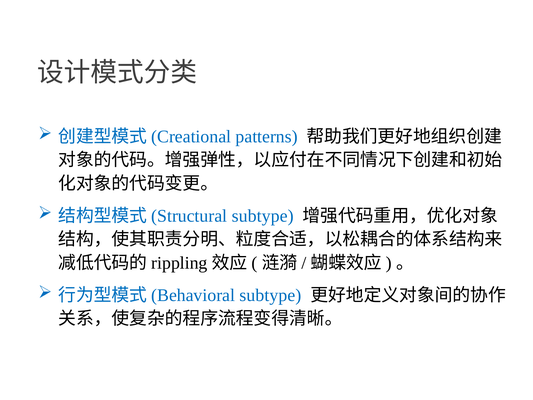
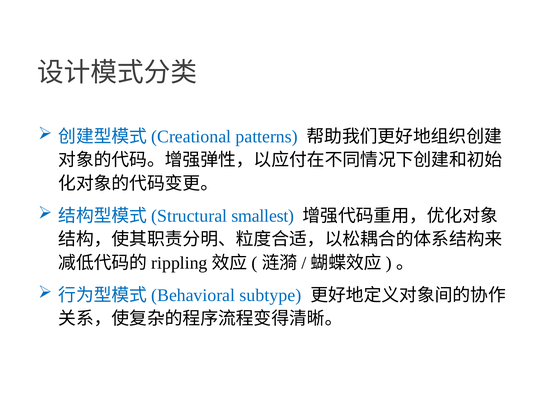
subtype: subtype -> smallest (263, 216)
